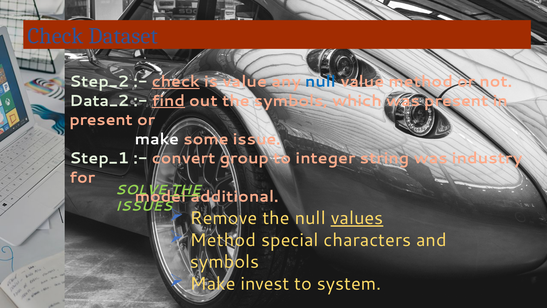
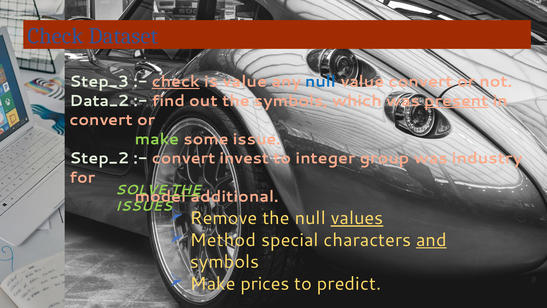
Step_2: Step_2 -> Step_3 (99, 81)
value method: method -> convert (421, 81)
find underline: present -> none (168, 101)
present underline: none -> present (456, 101)
present: present -> convert (101, 120)
make colour: white -> light green (157, 139)
Step_1: Step_1 -> Step_2 (99, 158)
group: group -> invest (244, 158)
string: string -> group (385, 158)
and underline: none -> present (431, 240)
invest: invest -> prices (265, 284)
system: system -> predict (349, 284)
